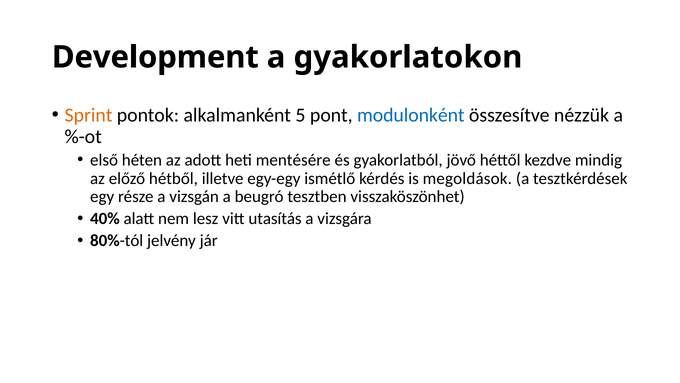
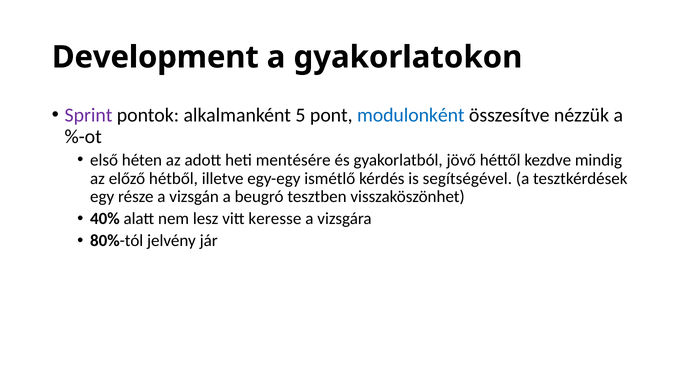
Sprint colour: orange -> purple (88, 115)
megoldások: megoldások -> segítségével (467, 178)
utasítás: utasítás -> keresse (275, 218)
